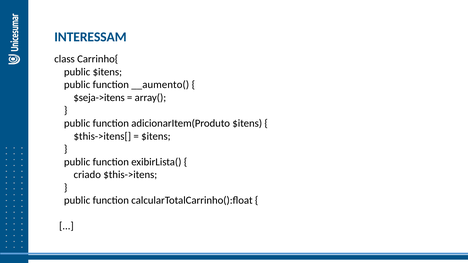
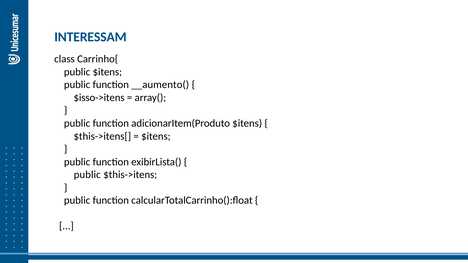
$seja->itens: $seja->itens -> $isso->itens (99, 98)
criado: criado -> public (87, 175)
